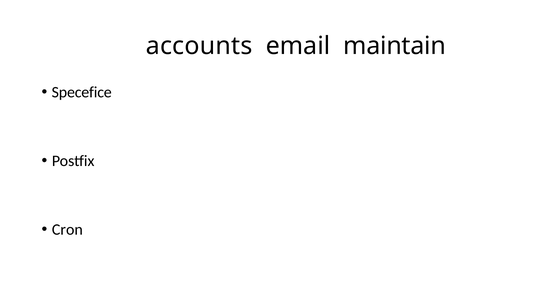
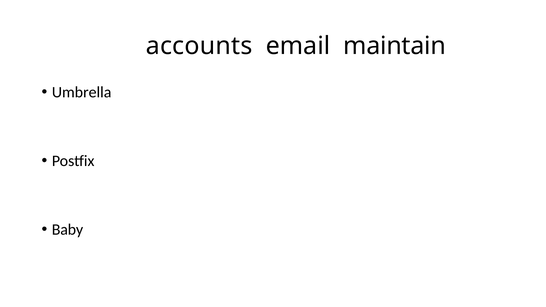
Specefice: Specefice -> Umbrella (82, 92)
Cron: Cron -> Baby (67, 230)
